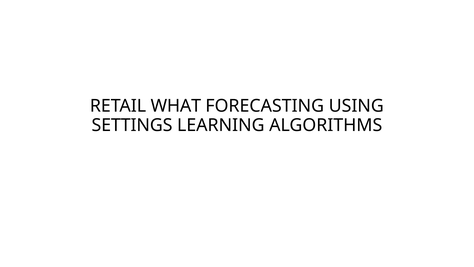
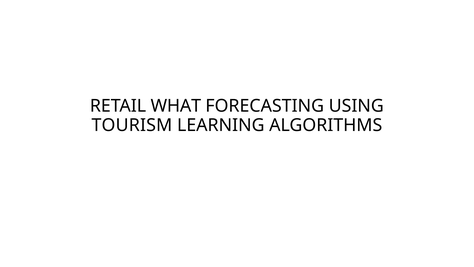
SETTINGS: SETTINGS -> TOURISM (132, 125)
